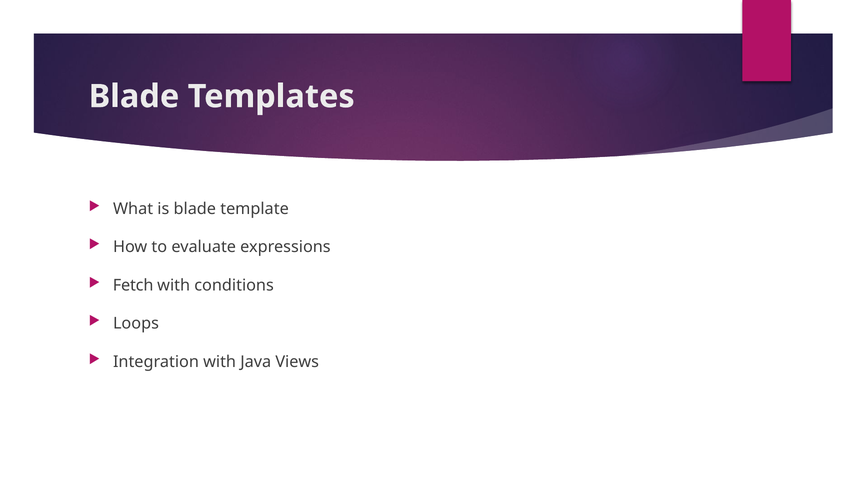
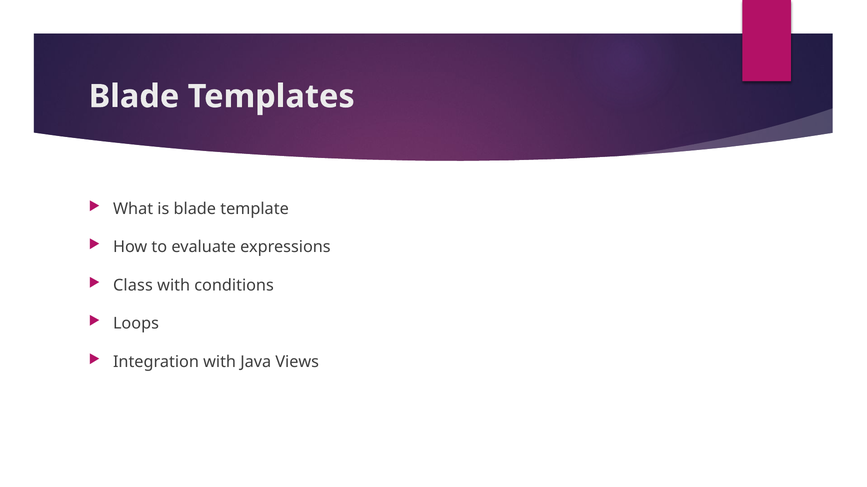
Fetch: Fetch -> Class (133, 286)
